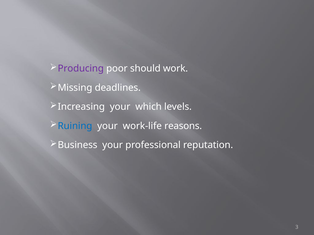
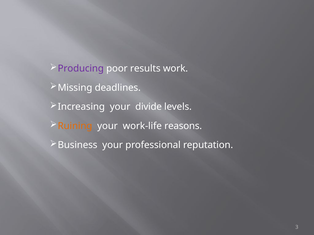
should: should -> results (145, 69)
which: which -> divide (149, 107)
Ruining colour: blue -> orange (75, 126)
